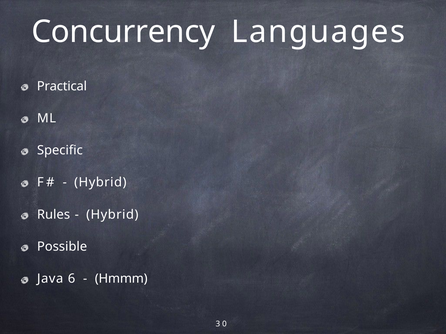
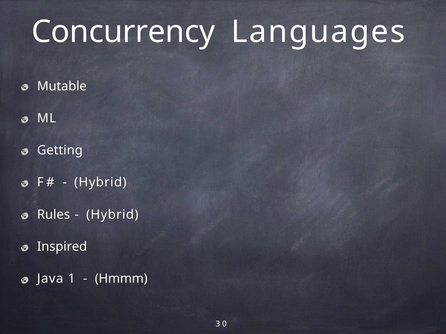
Practical: Practical -> Mutable (62, 86)
Specific: Specific -> Getting (60, 150)
Possible: Possible -> Inspired (62, 247)
6: 6 -> 1 (72, 279)
